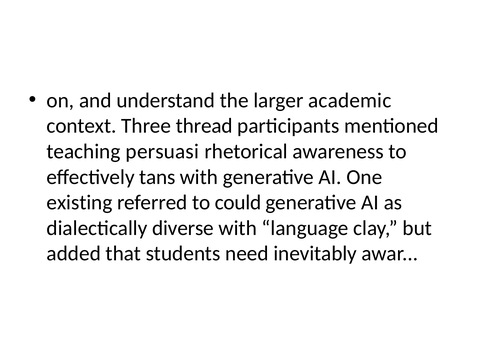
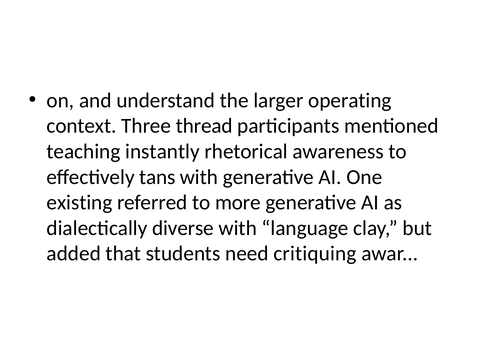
academic: academic -> operating (350, 100)
persuasi: persuasi -> instantly (162, 151)
could: could -> more (238, 202)
inevitably: inevitably -> critiquing (315, 253)
